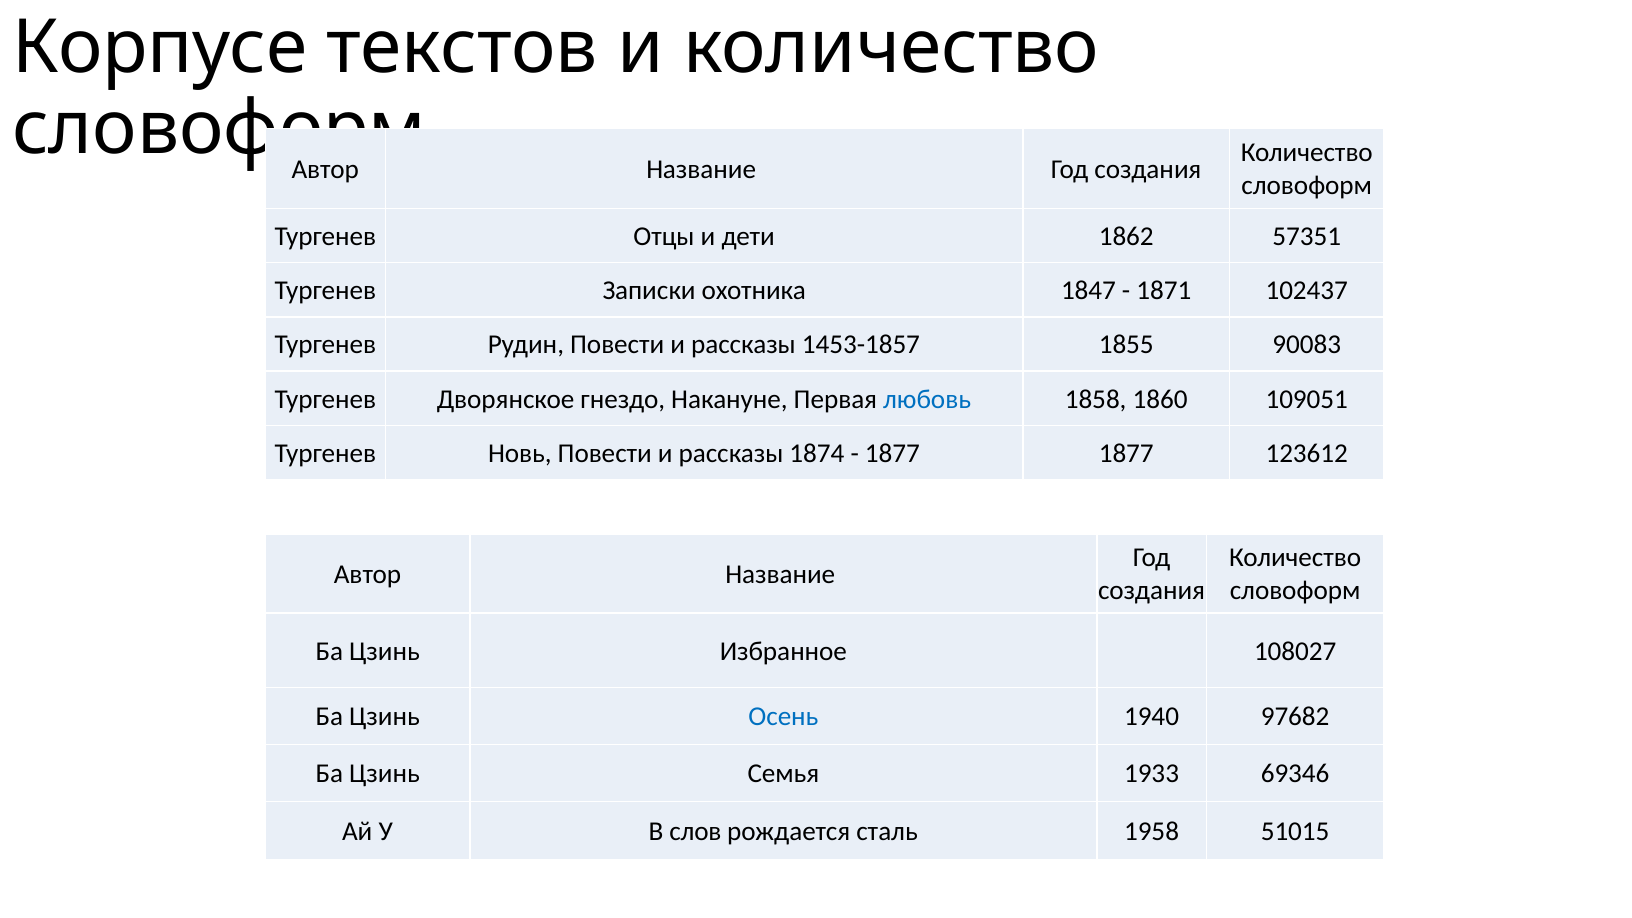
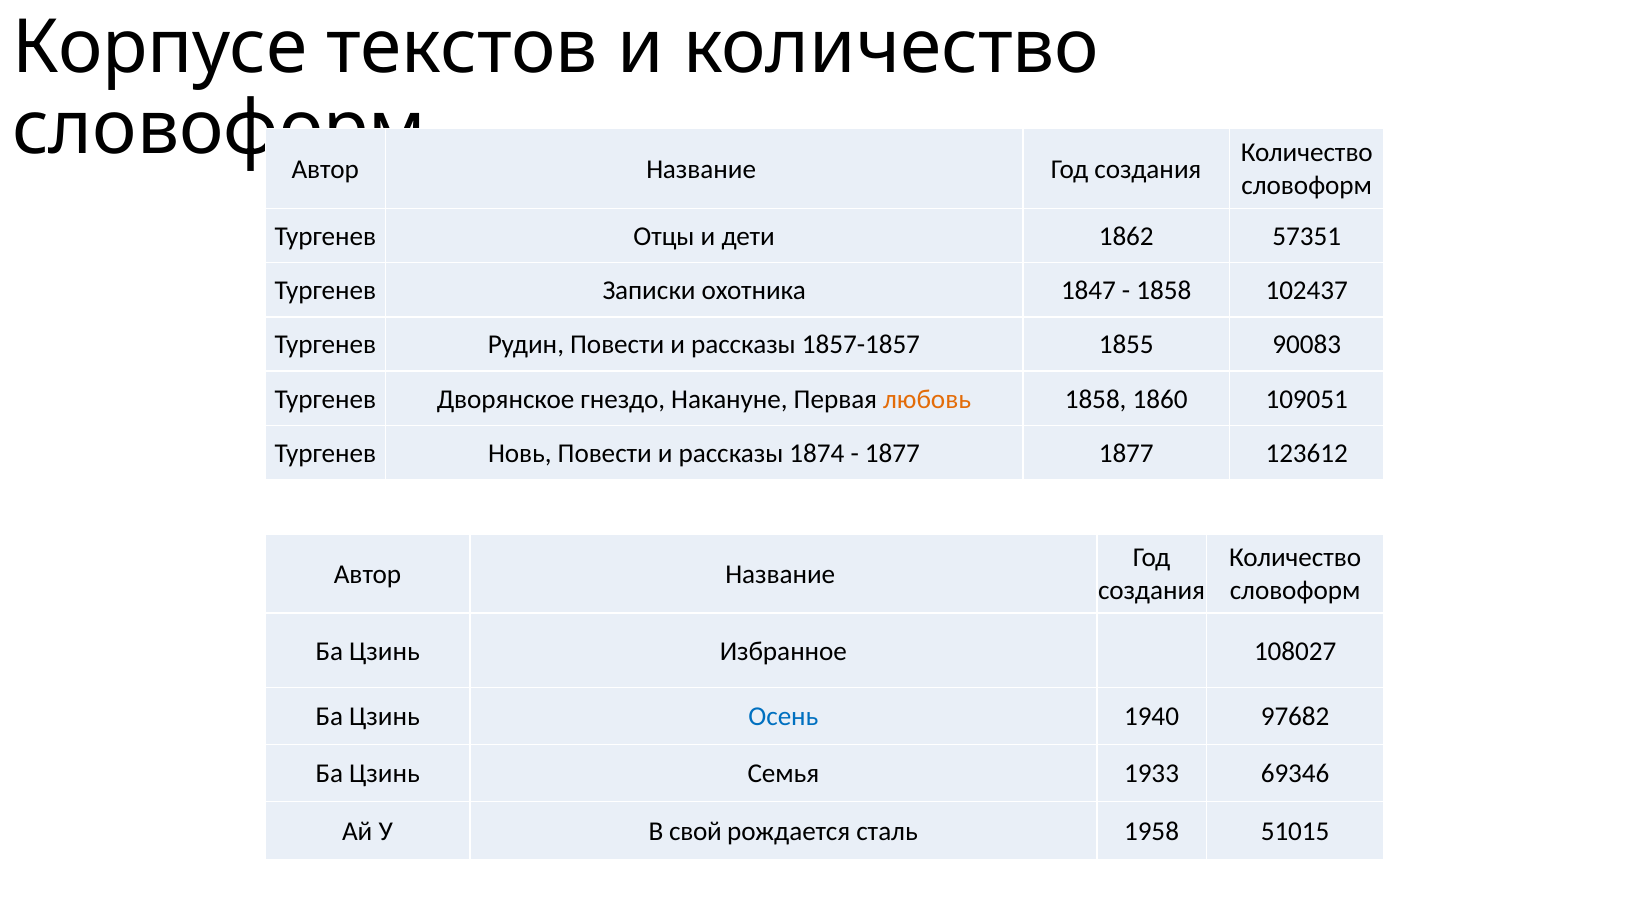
1871: 1871 -> 1858 (1164, 291)
1453-1857: 1453-1857 -> 1857-1857 (861, 345)
любовь colour: blue -> orange (927, 399)
слов: слов -> свой (695, 831)
